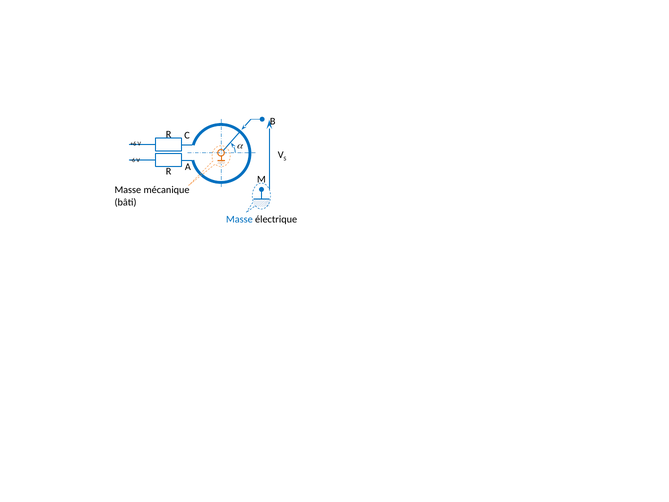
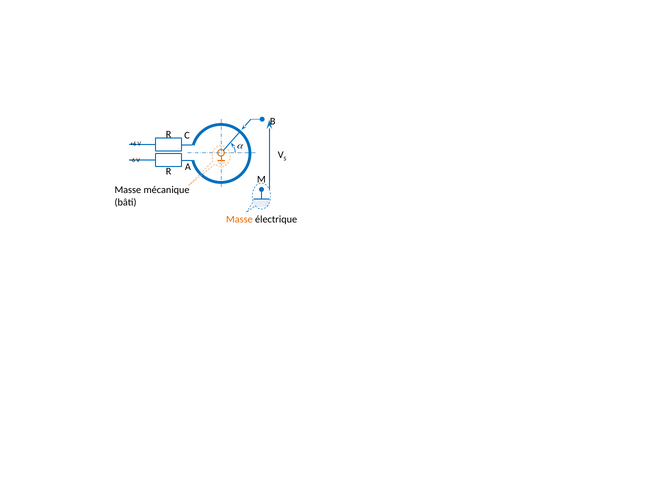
Masse colour: blue -> orange (239, 219)
